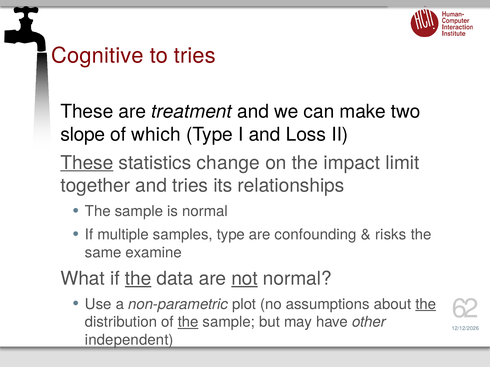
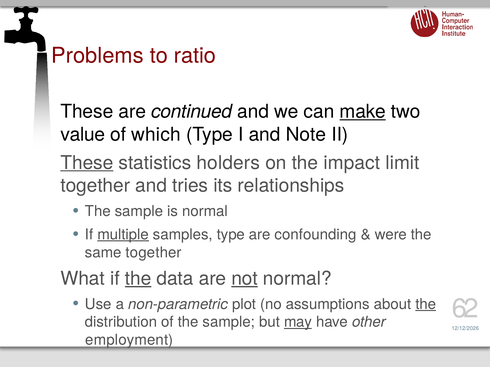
Cognitive: Cognitive -> Problems (97, 56)
to tries: tries -> ratio (195, 56)
treatment: treatment -> continued (192, 112)
make underline: none -> present (363, 112)
slope: slope -> value (83, 135)
Loss: Loss -> Note (306, 135)
change: change -> holders (228, 163)
multiple underline: none -> present (123, 235)
risks: risks -> were (391, 235)
same examine: examine -> together (154, 253)
the underline: present -> none (188, 322)
may underline: none -> present (298, 322)
independent: independent -> employment (129, 340)
